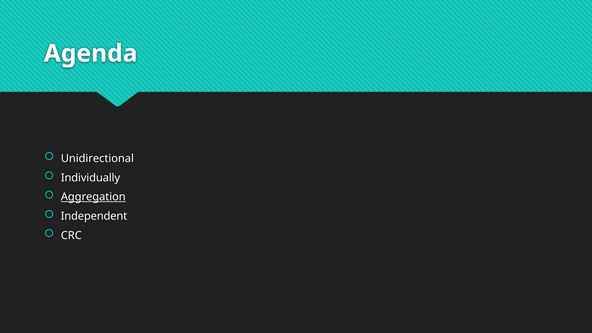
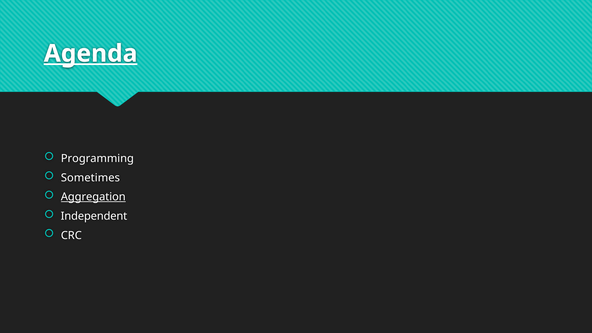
Agenda underline: none -> present (91, 54)
Unidirectional: Unidirectional -> Programming (97, 158)
Individually: Individually -> Sometimes (90, 178)
